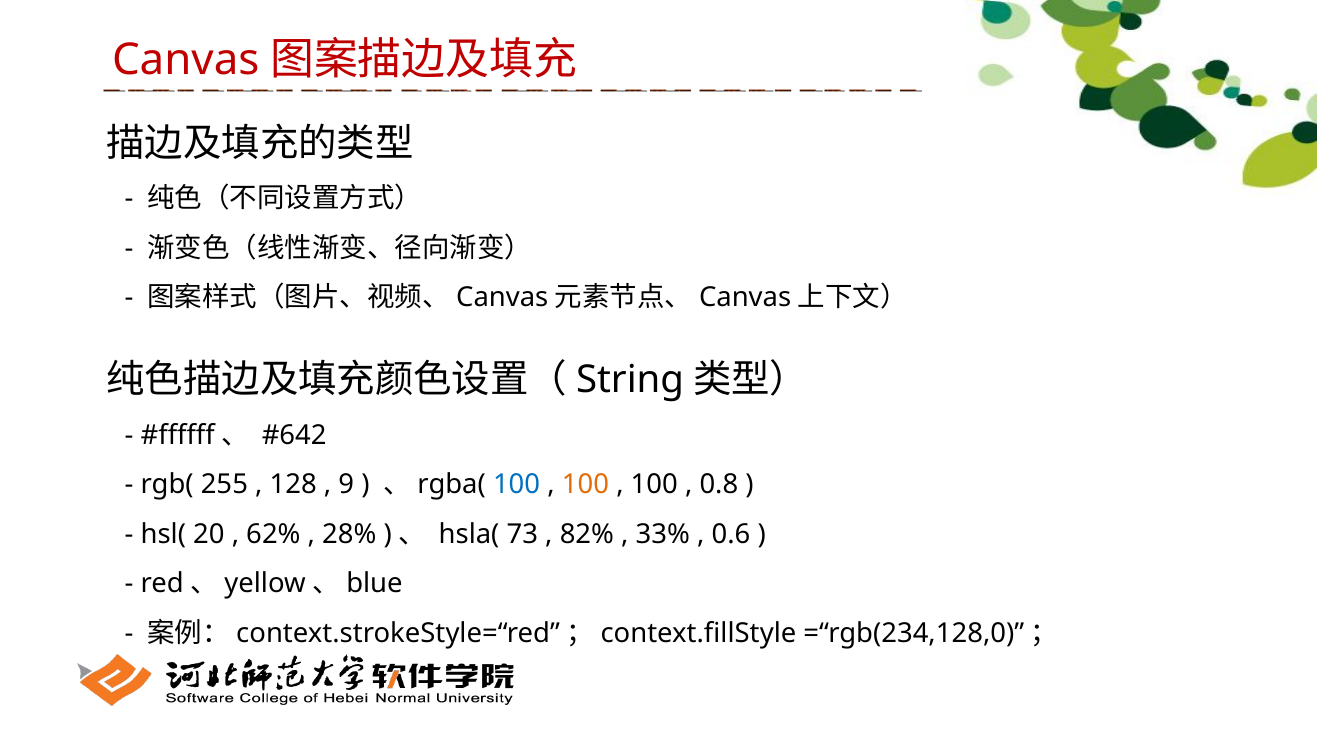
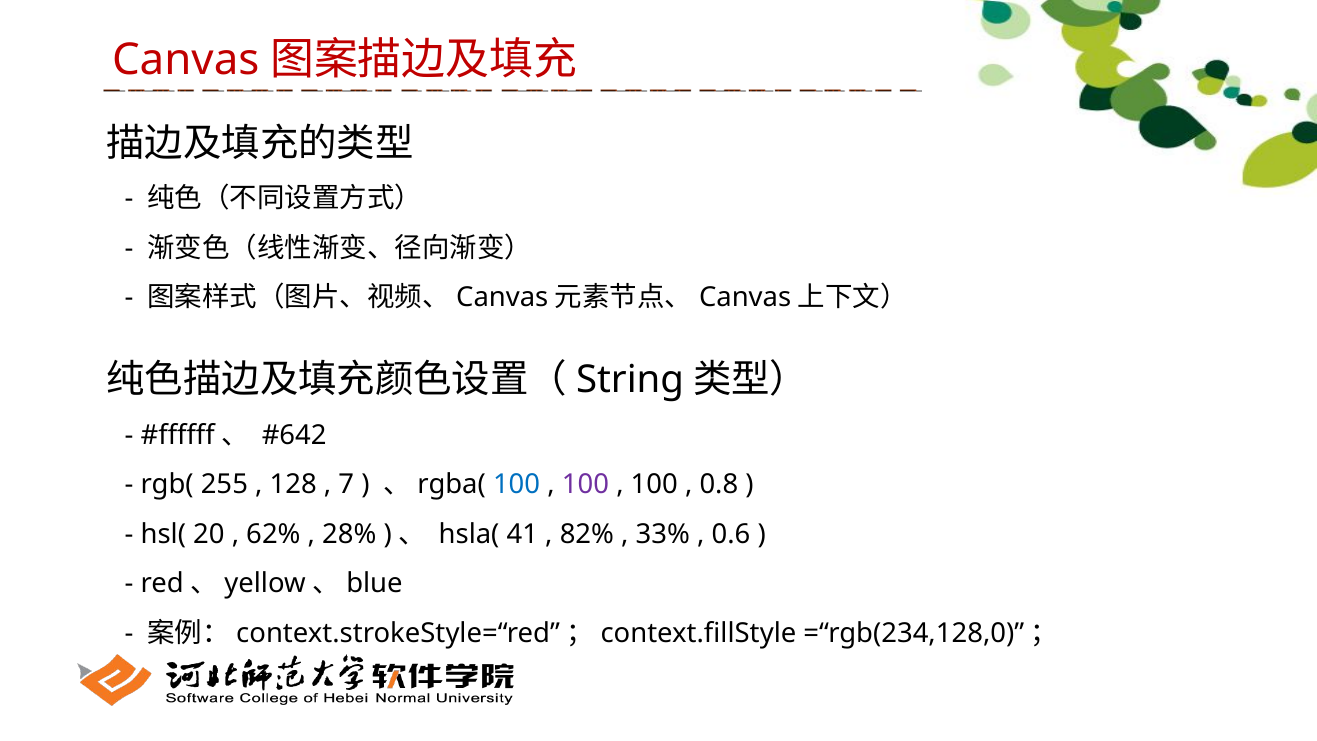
9: 9 -> 7 (346, 485)
100 colour: orange -> purple (586, 485)
73: 73 -> 41 (522, 534)
